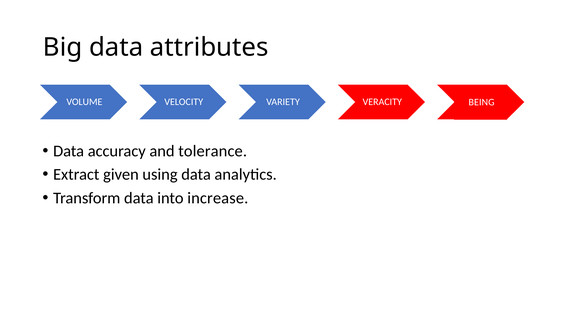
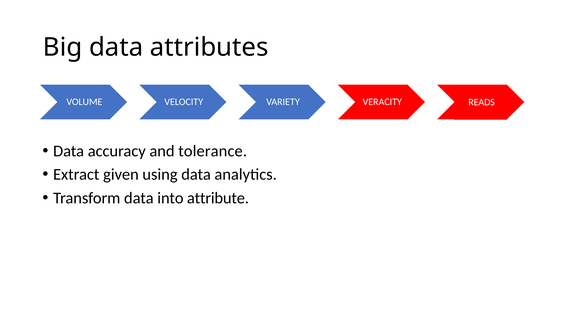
BEING: BEING -> READS (482, 102)
increase: increase -> attribute (218, 198)
